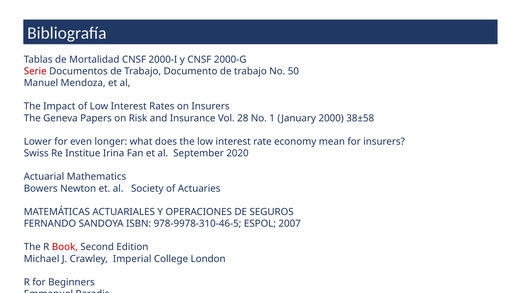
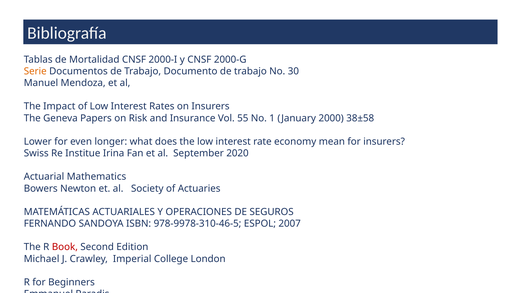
Serie colour: red -> orange (35, 71)
50: 50 -> 30 (293, 71)
28: 28 -> 55 (243, 118)
